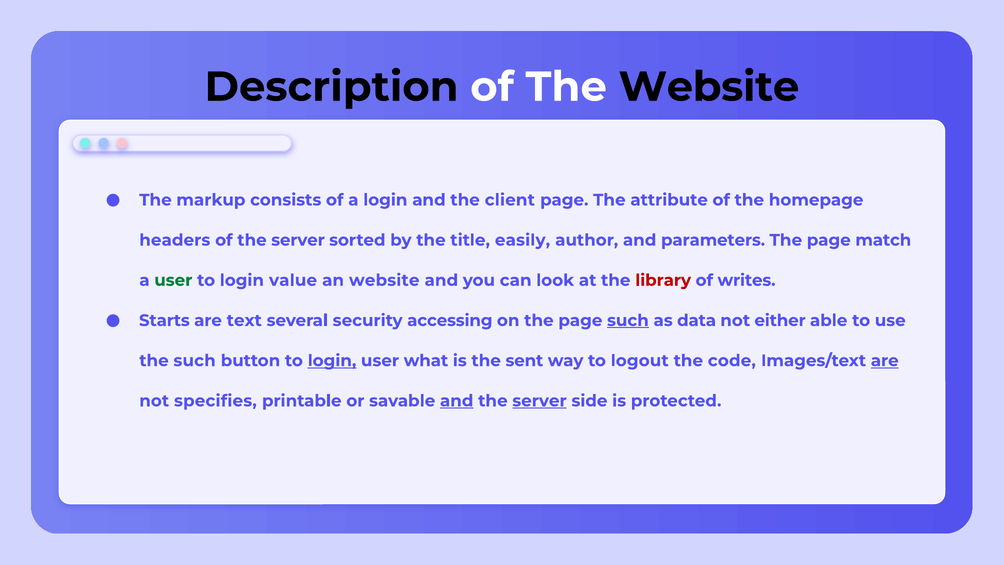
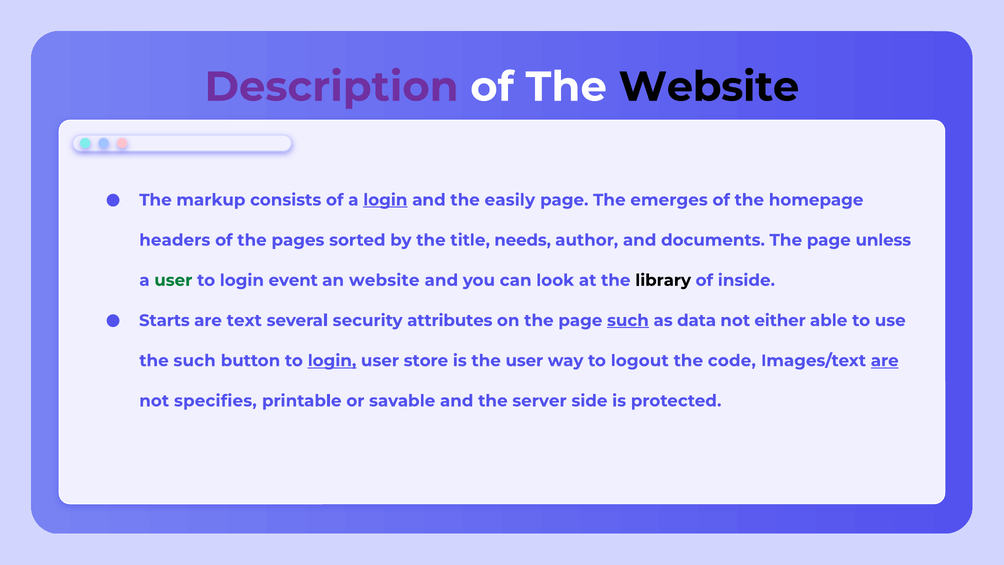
Description colour: black -> purple (332, 87)
login underline: none -> present (385, 200)
client: client -> easily (510, 200)
attribute: attribute -> emerges (669, 200)
of the server: server -> pages (298, 240)
easily: easily -> needs (523, 240)
parameters: parameters -> documents (713, 240)
match: match -> unless (883, 240)
value: value -> event (293, 280)
library colour: red -> black (663, 280)
writes: writes -> inside (746, 280)
accessing: accessing -> attributes (450, 320)
what: what -> store (426, 361)
the sent: sent -> user (524, 361)
and underline: present -> none (457, 401)
server underline: present -> none (540, 401)
